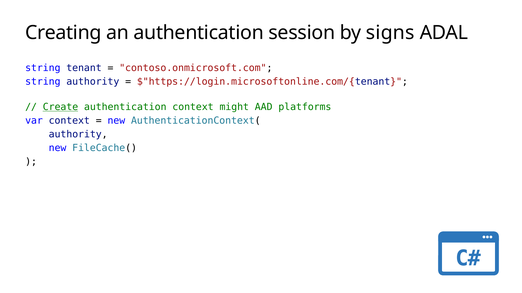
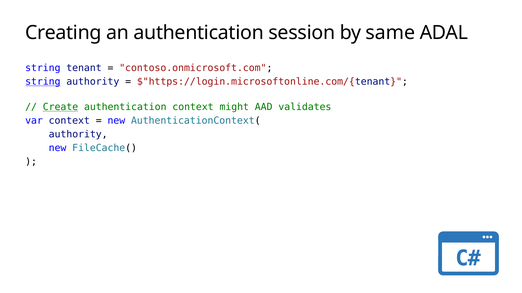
signs: signs -> same (390, 33)
string underline: none -> present (43, 82)
platforms: platforms -> validates (305, 107)
